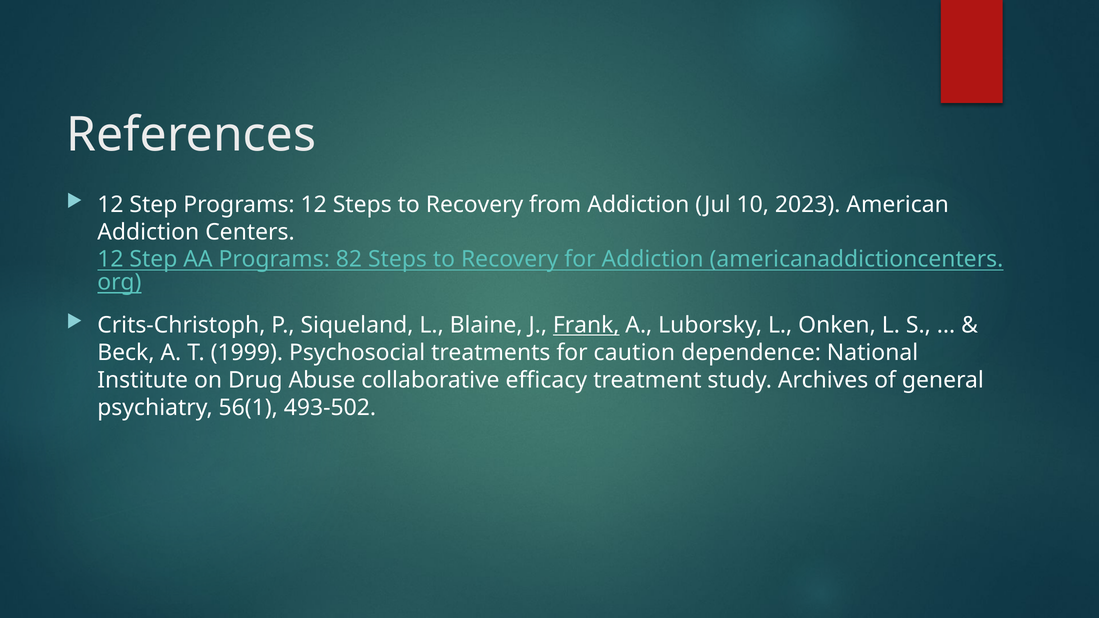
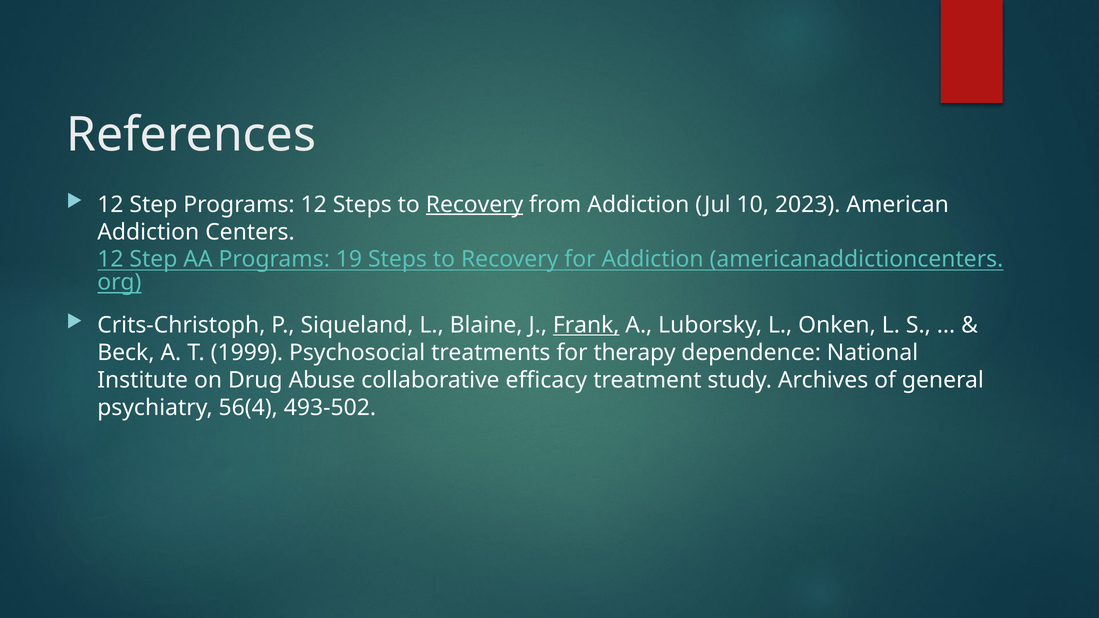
Recovery underline: none -> present (475, 205)
82: 82 -> 19 (349, 260)
caution: caution -> therapy (635, 353)
56(1: 56(1 -> 56(4 (248, 408)
